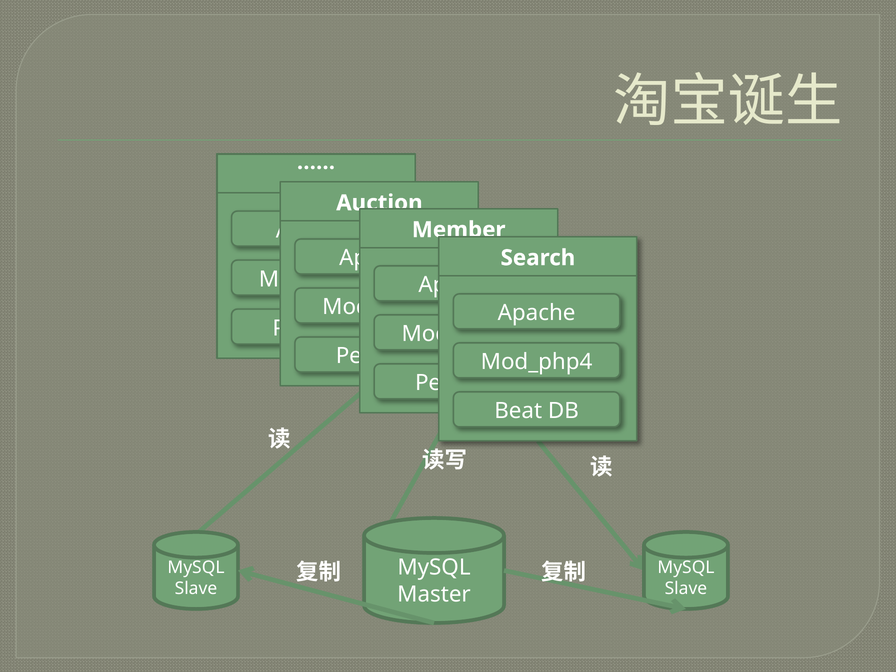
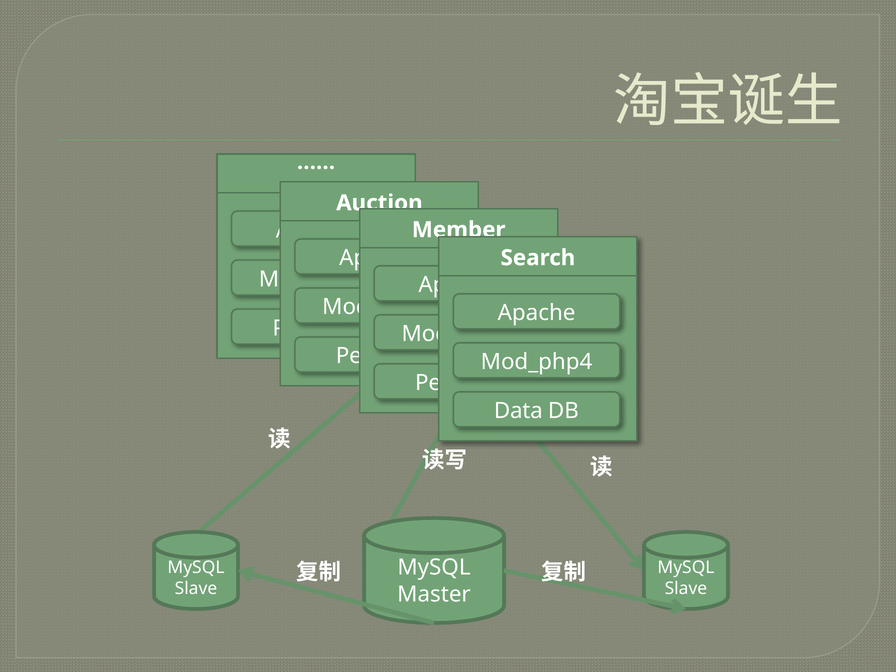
Beat: Beat -> Data (518, 411)
